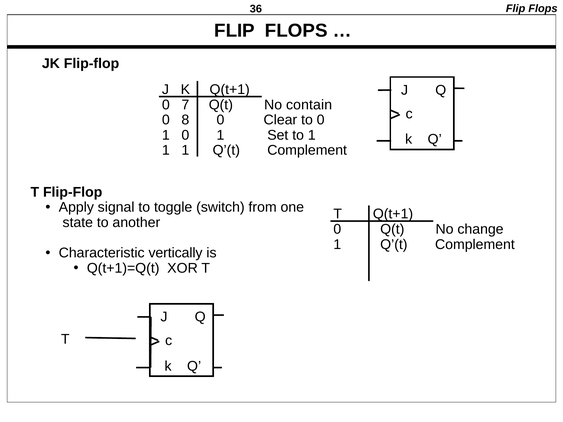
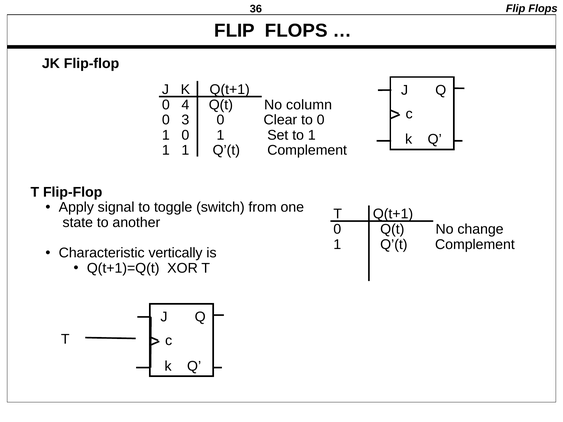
7: 7 -> 4 (185, 105)
contain: contain -> column (309, 105)
8: 8 -> 3 (185, 120)
